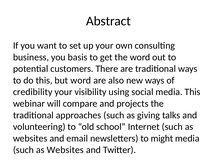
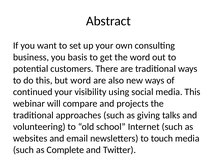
credibility: credibility -> continued (33, 92)
might: might -> touch (162, 138)
Websites: Websites -> Complete (65, 150)
